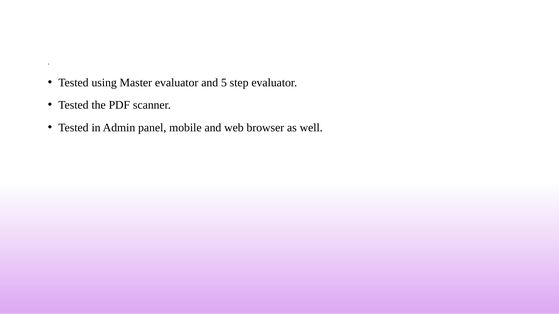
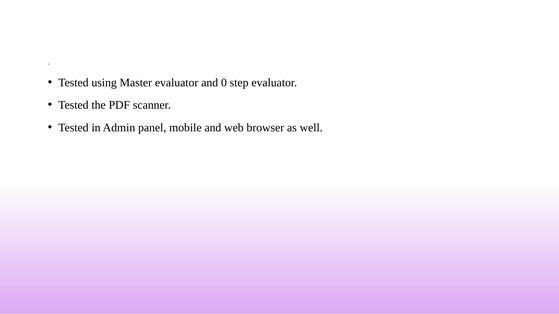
5: 5 -> 0 (224, 83)
